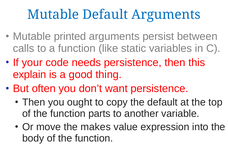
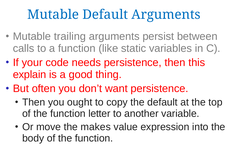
printed: printed -> trailing (70, 36)
parts: parts -> letter (99, 113)
